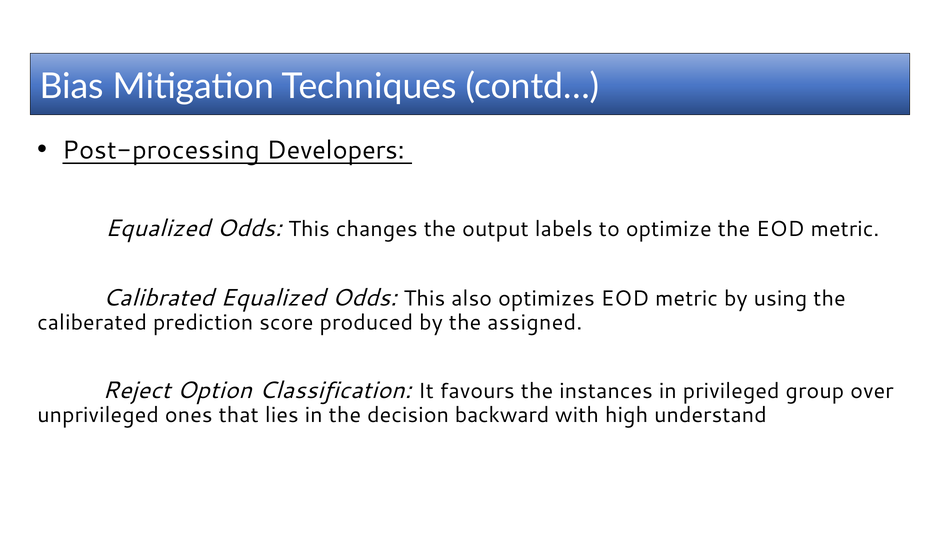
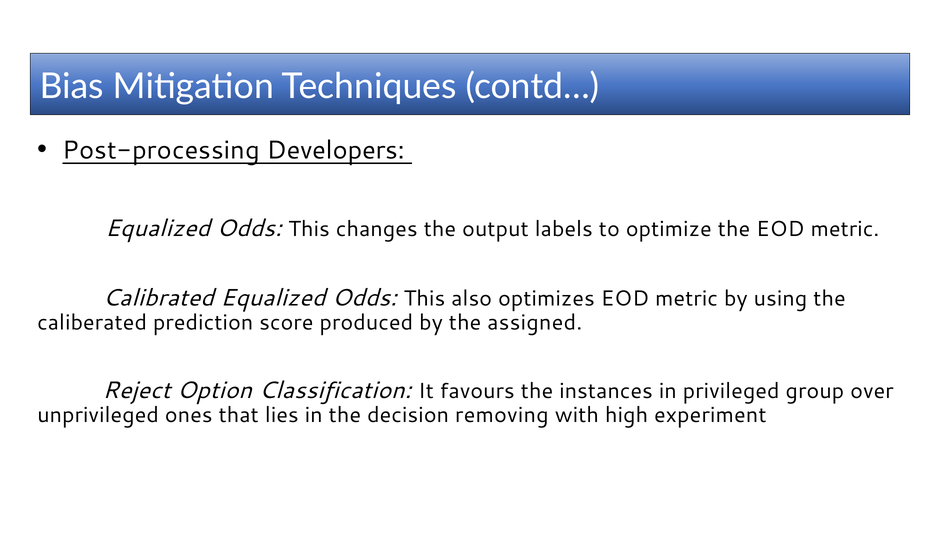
backward: backward -> removing (502, 415)
understand: understand -> experiment (710, 415)
